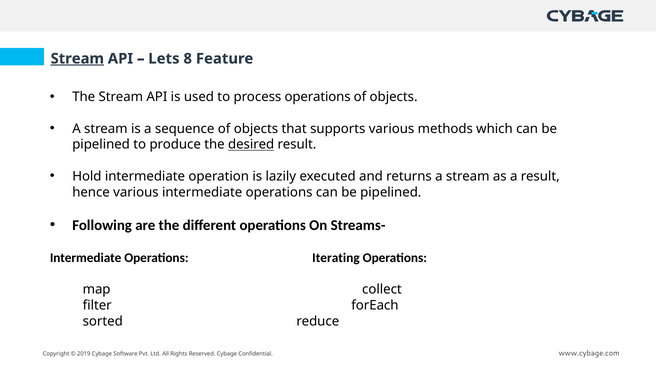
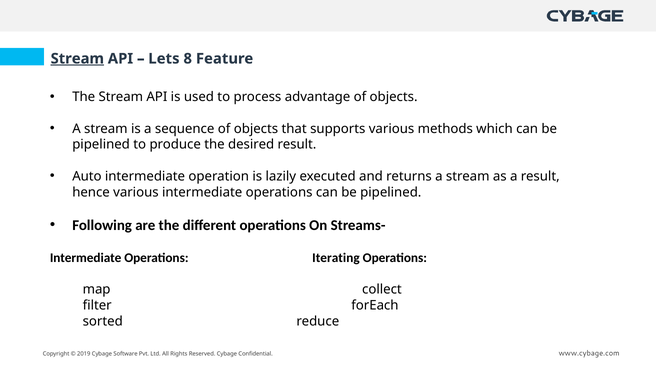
process operations: operations -> advantage (318, 97)
desired underline: present -> none (251, 145)
Hold: Hold -> Auto (87, 176)
